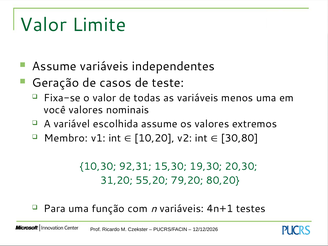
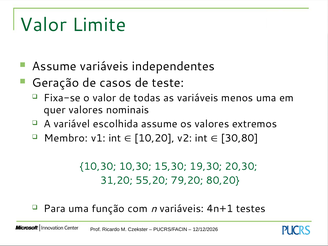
você: você -> quer (55, 110)
10,30 92,31: 92,31 -> 10,30 (135, 166)
